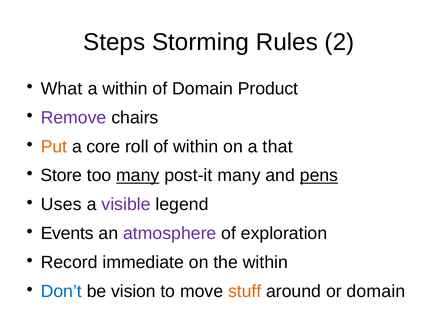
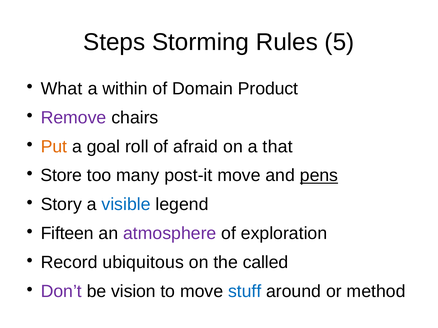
2: 2 -> 5 (339, 42)
core: core -> goal (103, 147)
of within: within -> afraid (196, 147)
many underline: present -> none (138, 176)
post-it many: many -> move (239, 176)
Uses: Uses -> Story (61, 205)
visible colour: purple -> blue (126, 205)
Events: Events -> Fifteen (67, 234)
immediate: immediate -> ubiquitous (143, 263)
the within: within -> called (266, 263)
Don’t colour: blue -> purple (61, 292)
stuff colour: orange -> blue (245, 292)
or domain: domain -> method (376, 292)
